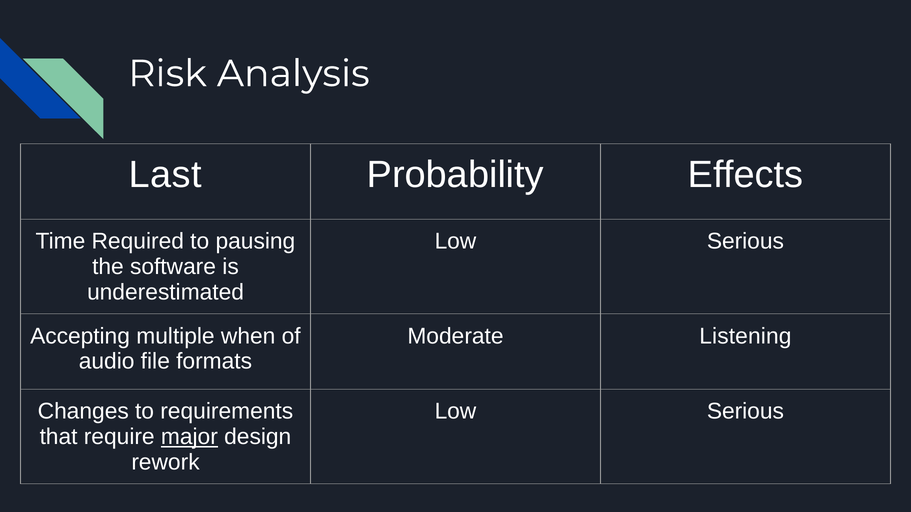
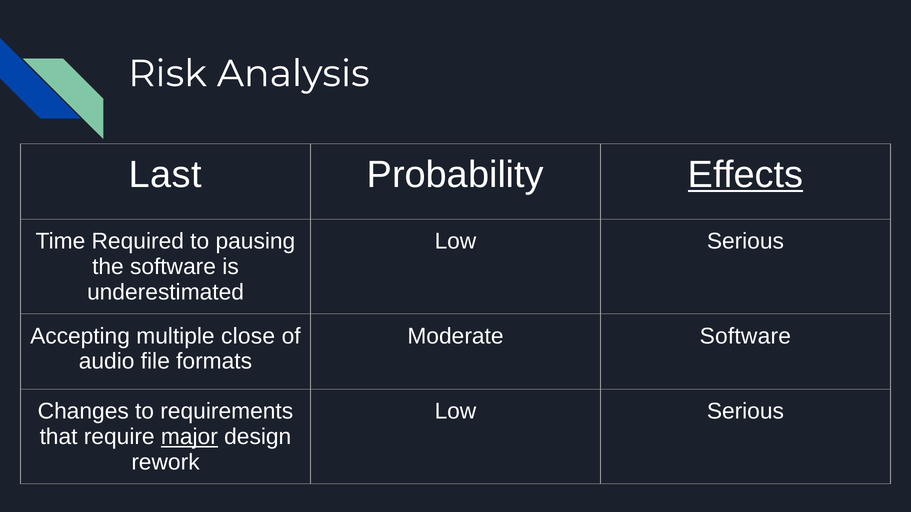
Effects underline: none -> present (745, 175)
when: when -> close (248, 336)
Moderate Listening: Listening -> Software (745, 336)
